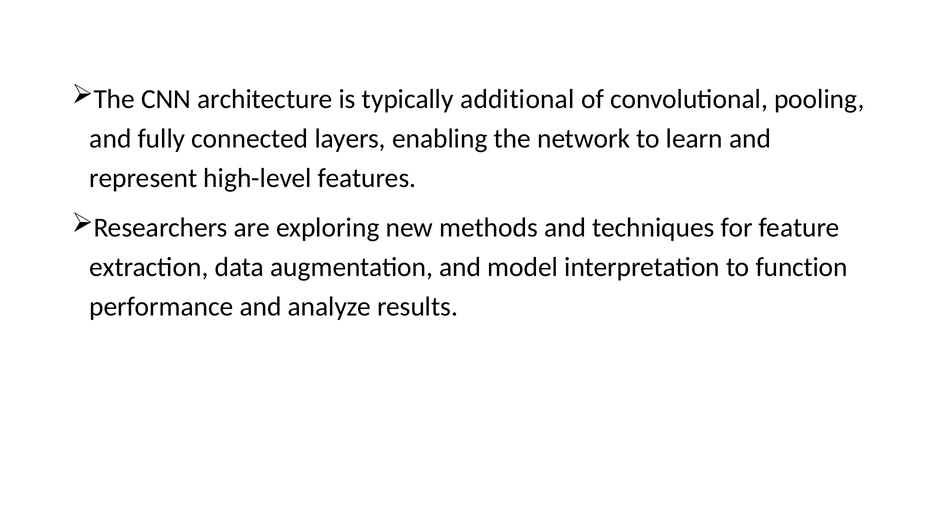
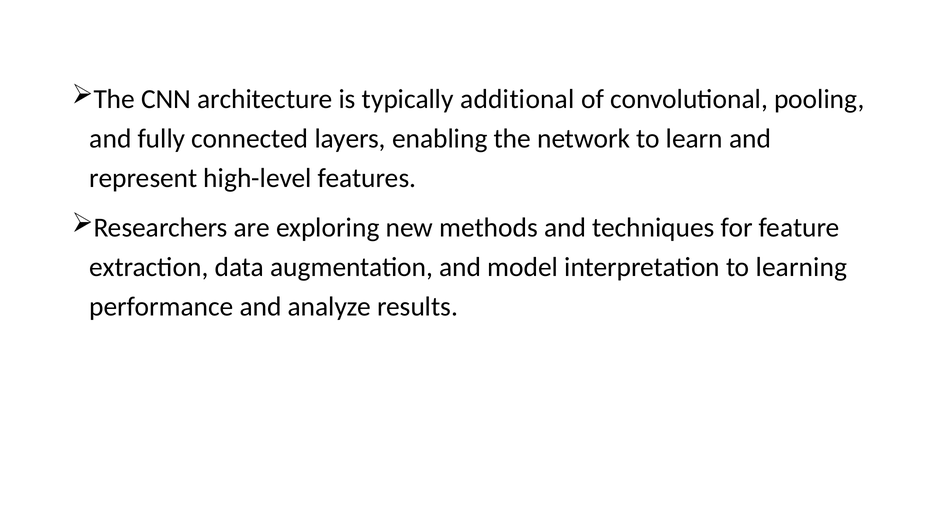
function: function -> learning (801, 267)
